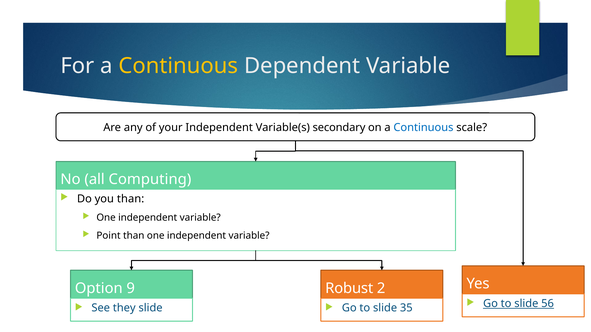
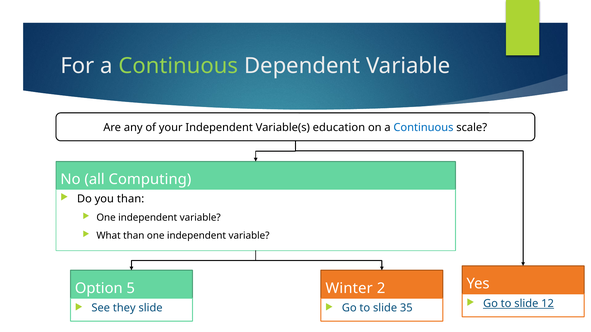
Continuous colour: yellow -> light green (178, 66)
secondary: secondary -> education (339, 128)
Point: Point -> What (109, 236)
9: 9 -> 5 (131, 289)
Robust: Robust -> Winter (349, 289)
56: 56 -> 12 (548, 304)
